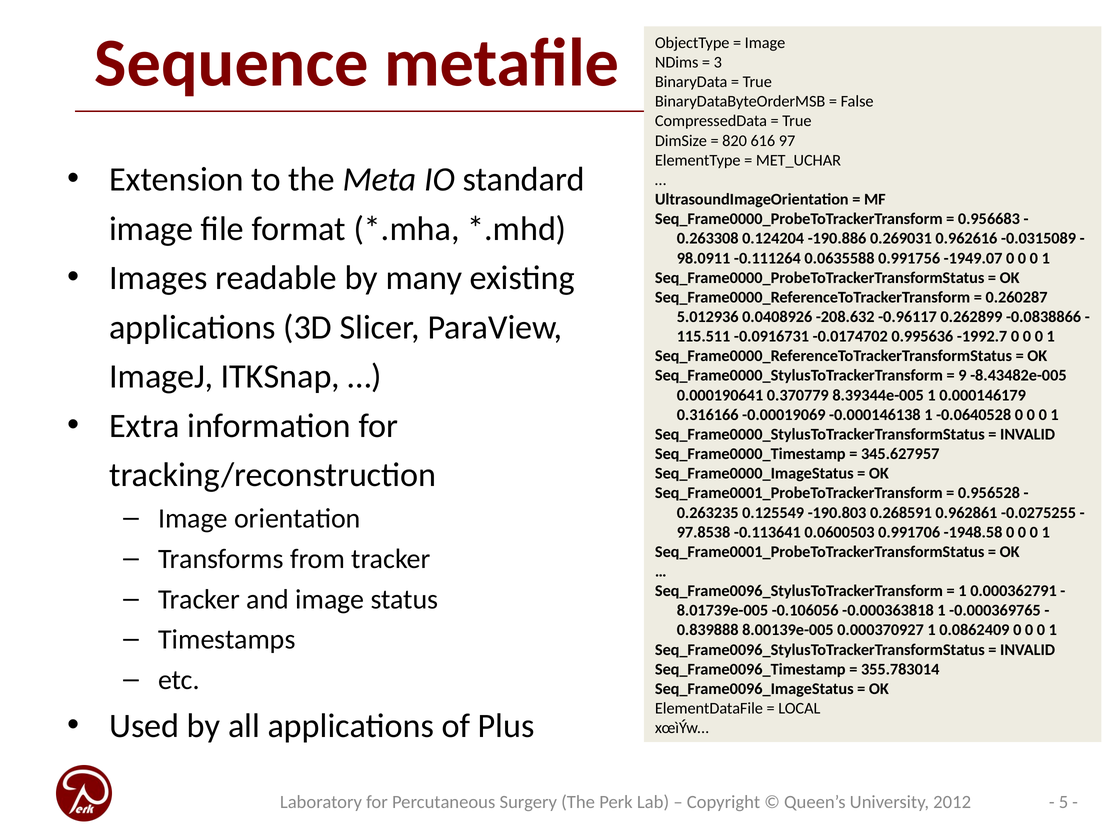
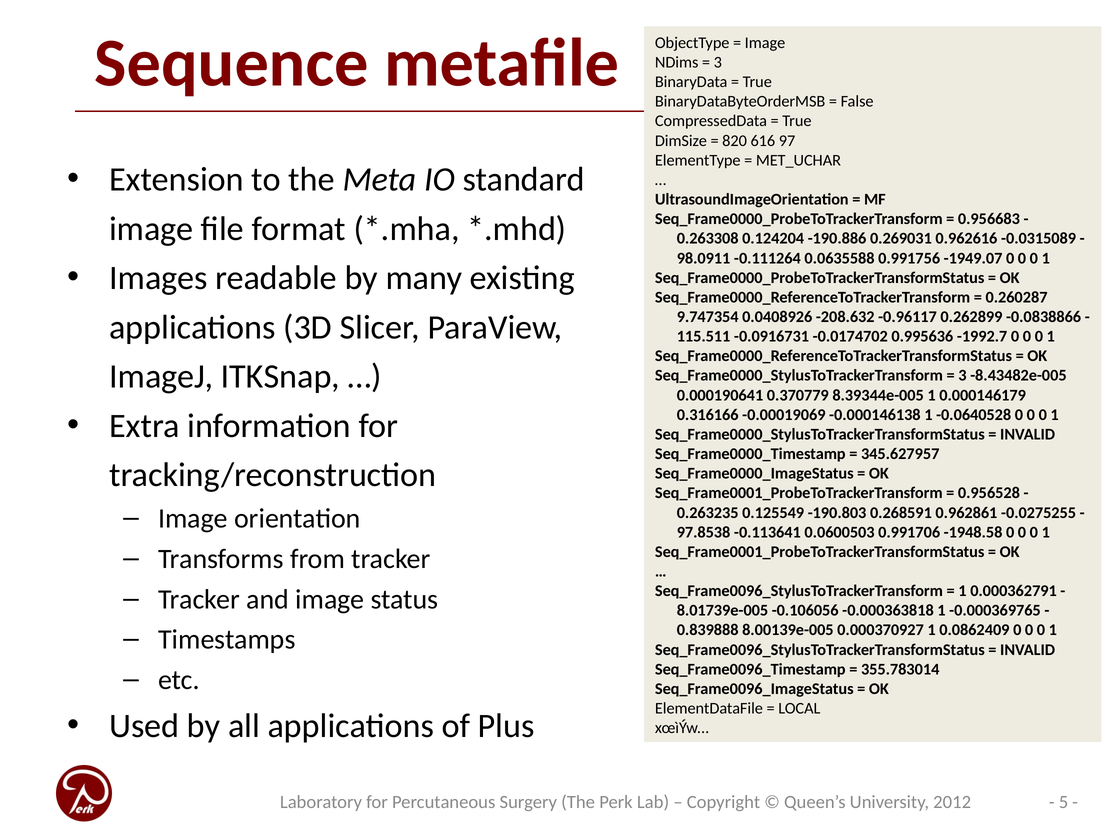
5.012936: 5.012936 -> 9.747354 (708, 317)
9: 9 -> 3 (962, 376)
